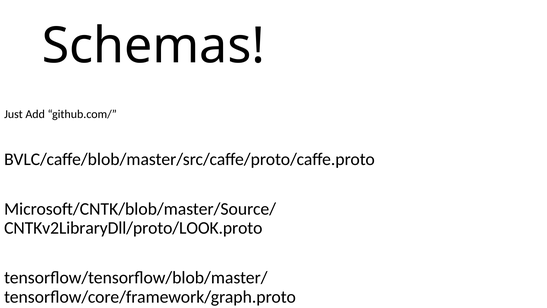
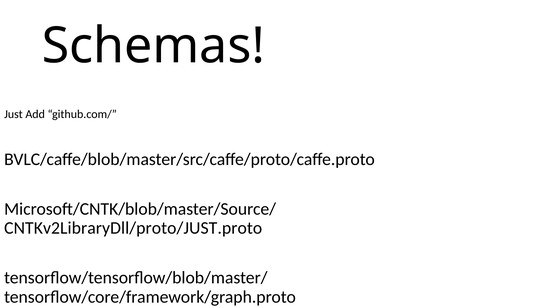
CNTKv2LibraryDll/proto/LOOK.proto: CNTKv2LibraryDll/proto/LOOK.proto -> CNTKv2LibraryDll/proto/JUST.proto (133, 228)
